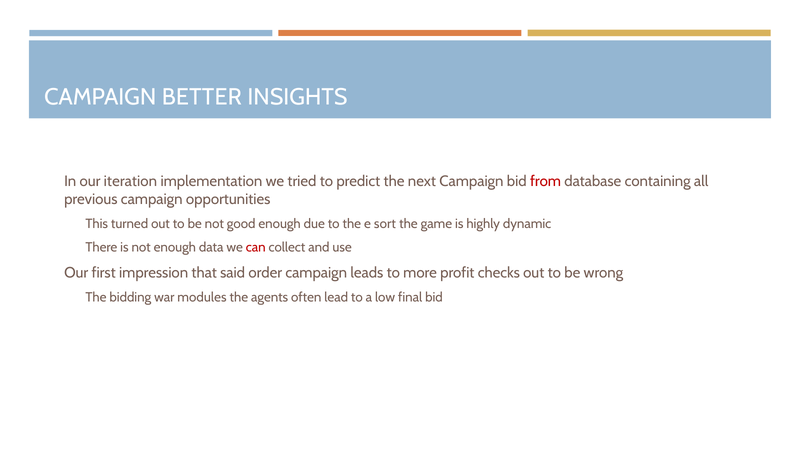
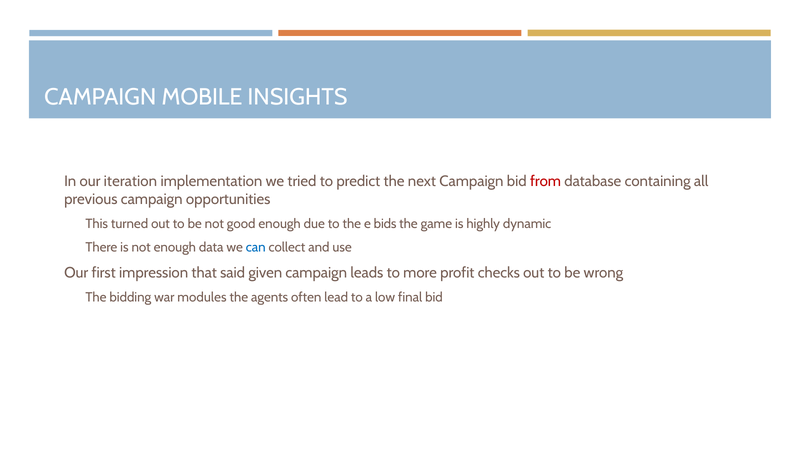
BETTER: BETTER -> MOBILE (202, 97)
sort: sort -> bids (385, 224)
can colour: red -> blue (256, 248)
order: order -> given (265, 273)
